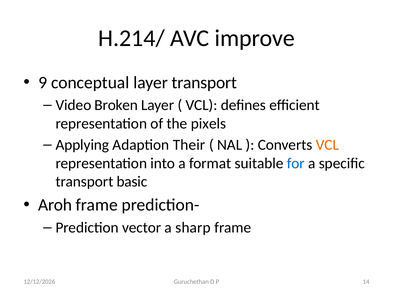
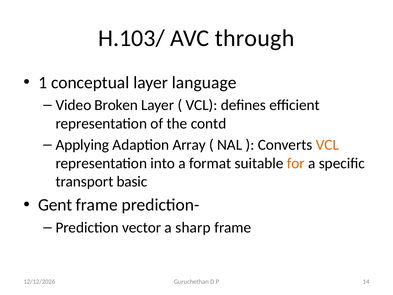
H.214/: H.214/ -> H.103/ (131, 38)
improve: improve -> through (255, 38)
9: 9 -> 1 (43, 82)
layer transport: transport -> language (204, 82)
pixels: pixels -> contd (209, 123)
Their: Their -> Array (189, 145)
for colour: blue -> orange (296, 163)
Aroh: Aroh -> Gent (55, 205)
